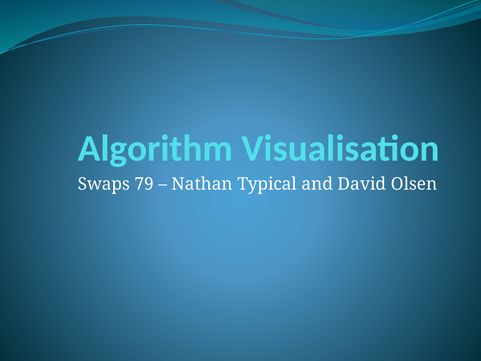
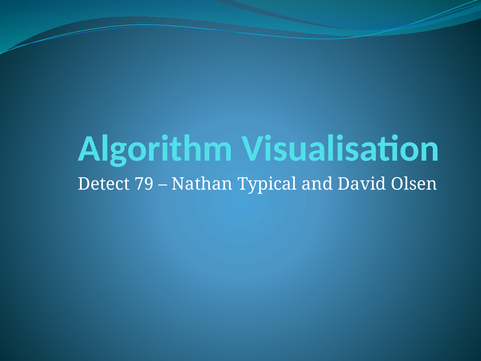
Swaps: Swaps -> Detect (104, 184)
